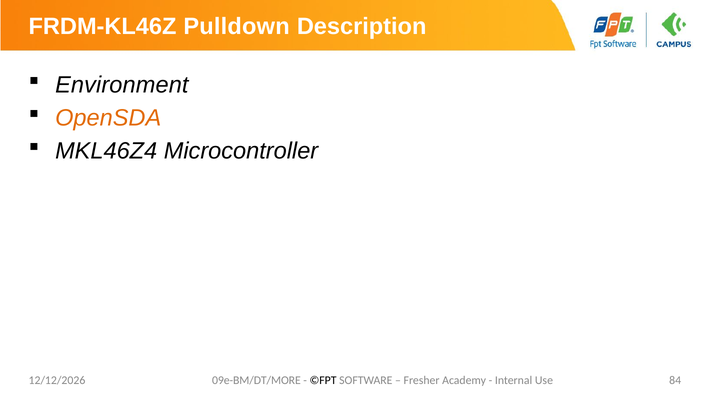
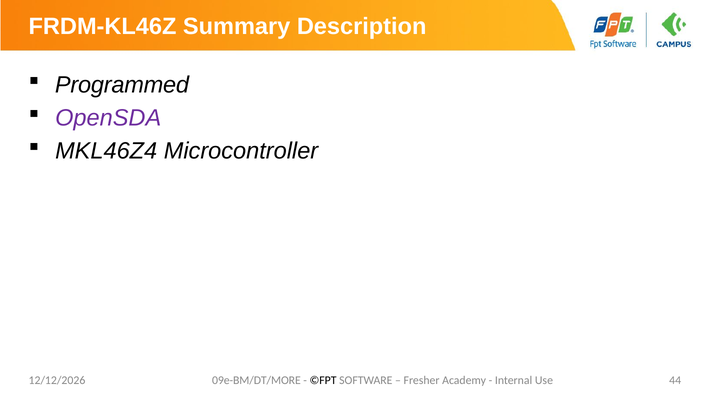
Pulldown: Pulldown -> Summary (237, 27)
Environment: Environment -> Programmed (122, 85)
OpenSDA colour: orange -> purple (108, 118)
84: 84 -> 44 (675, 380)
